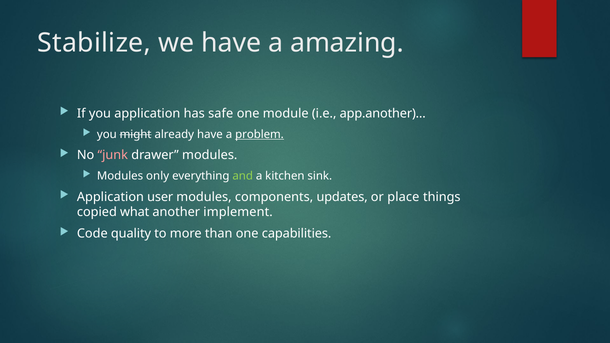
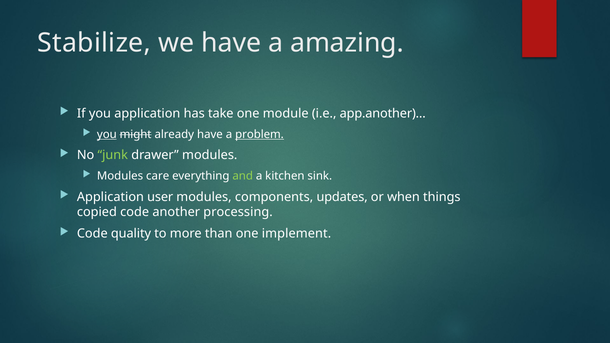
safe: safe -> take (221, 114)
you underline: none -> present (107, 134)
junk colour: pink -> light green (113, 155)
only: only -> care (158, 176)
place: place -> when (403, 197)
copied what: what -> code (135, 212)
implement: implement -> processing (238, 212)
capabilities: capabilities -> implement (297, 234)
